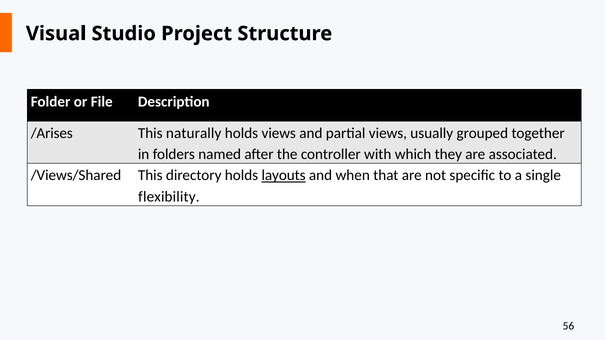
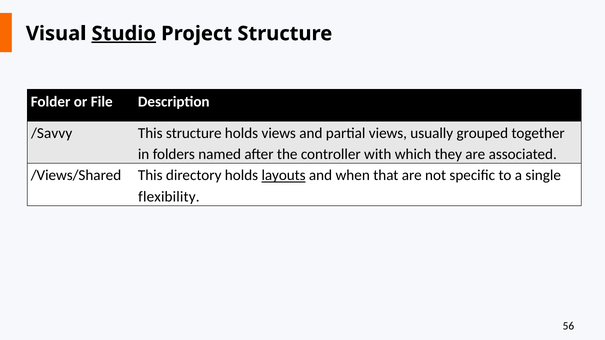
Studio underline: none -> present (124, 34)
/Arises: /Arises -> /Savvy (52, 133)
This naturally: naturally -> structure (194, 133)
